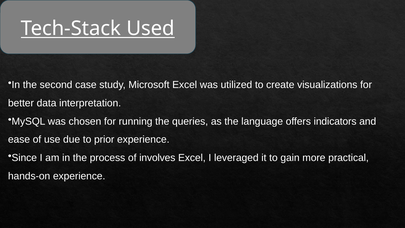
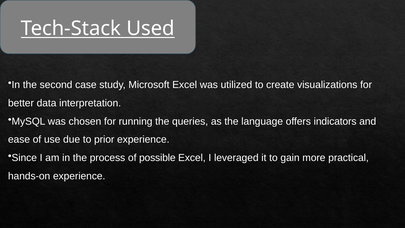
involves: involves -> possible (157, 158)
